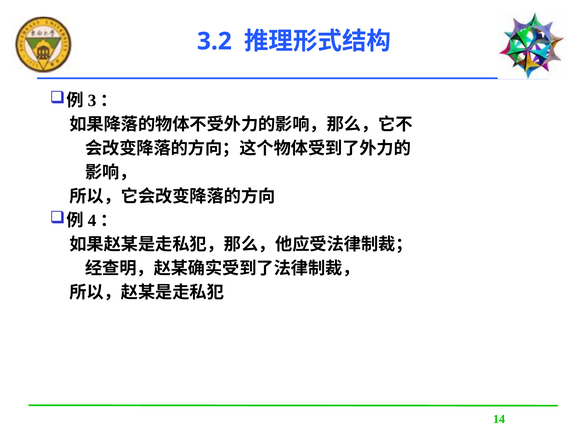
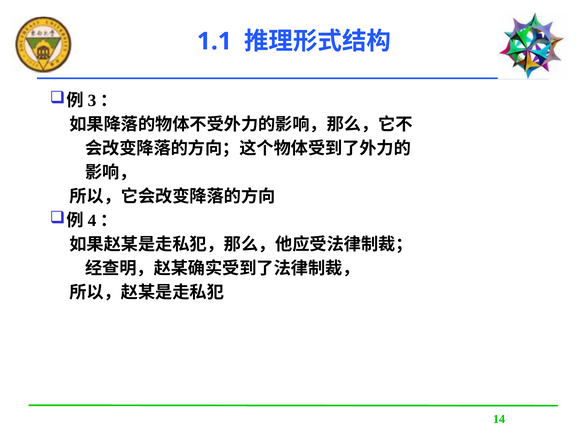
3.2: 3.2 -> 1.1 (214, 41)
